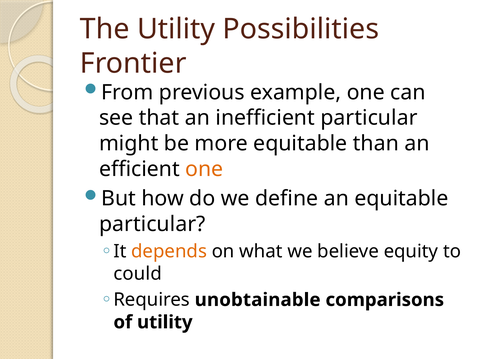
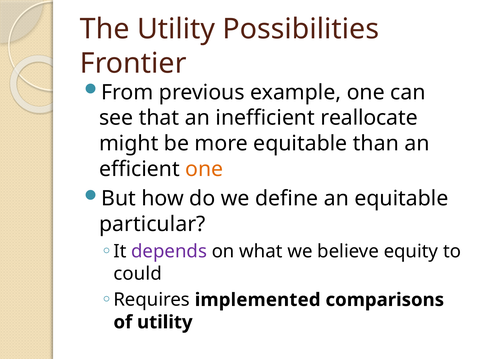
inefficient particular: particular -> reallocate (369, 118)
depends colour: orange -> purple (169, 252)
unobtainable: unobtainable -> implemented (258, 300)
